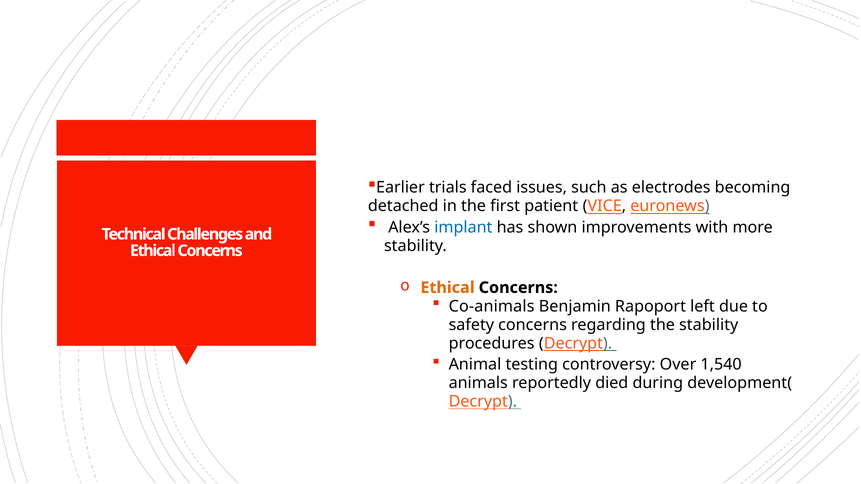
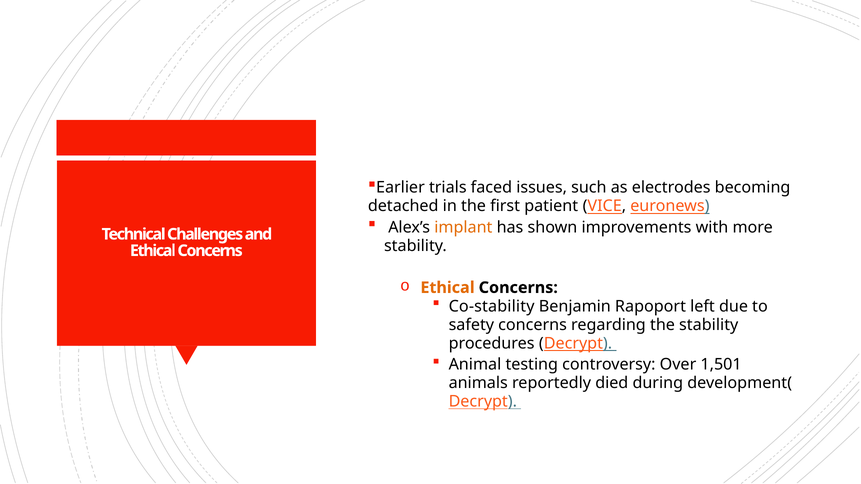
implant colour: blue -> orange (463, 227)
Co-animals: Co-animals -> Co-stability (492, 306)
1,540: 1,540 -> 1,501 (721, 365)
